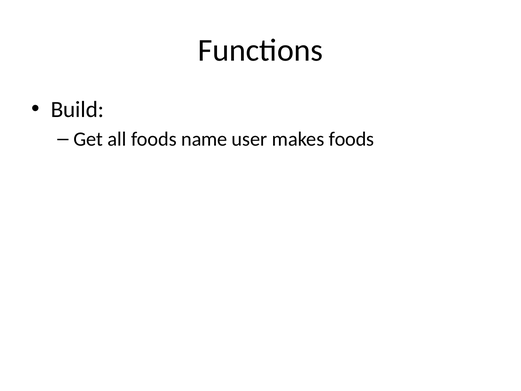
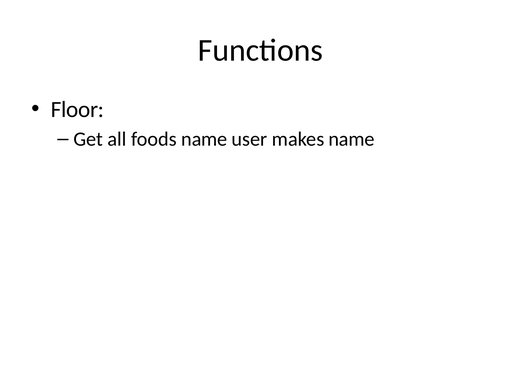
Build: Build -> Floor (77, 109)
makes foods: foods -> name (352, 139)
